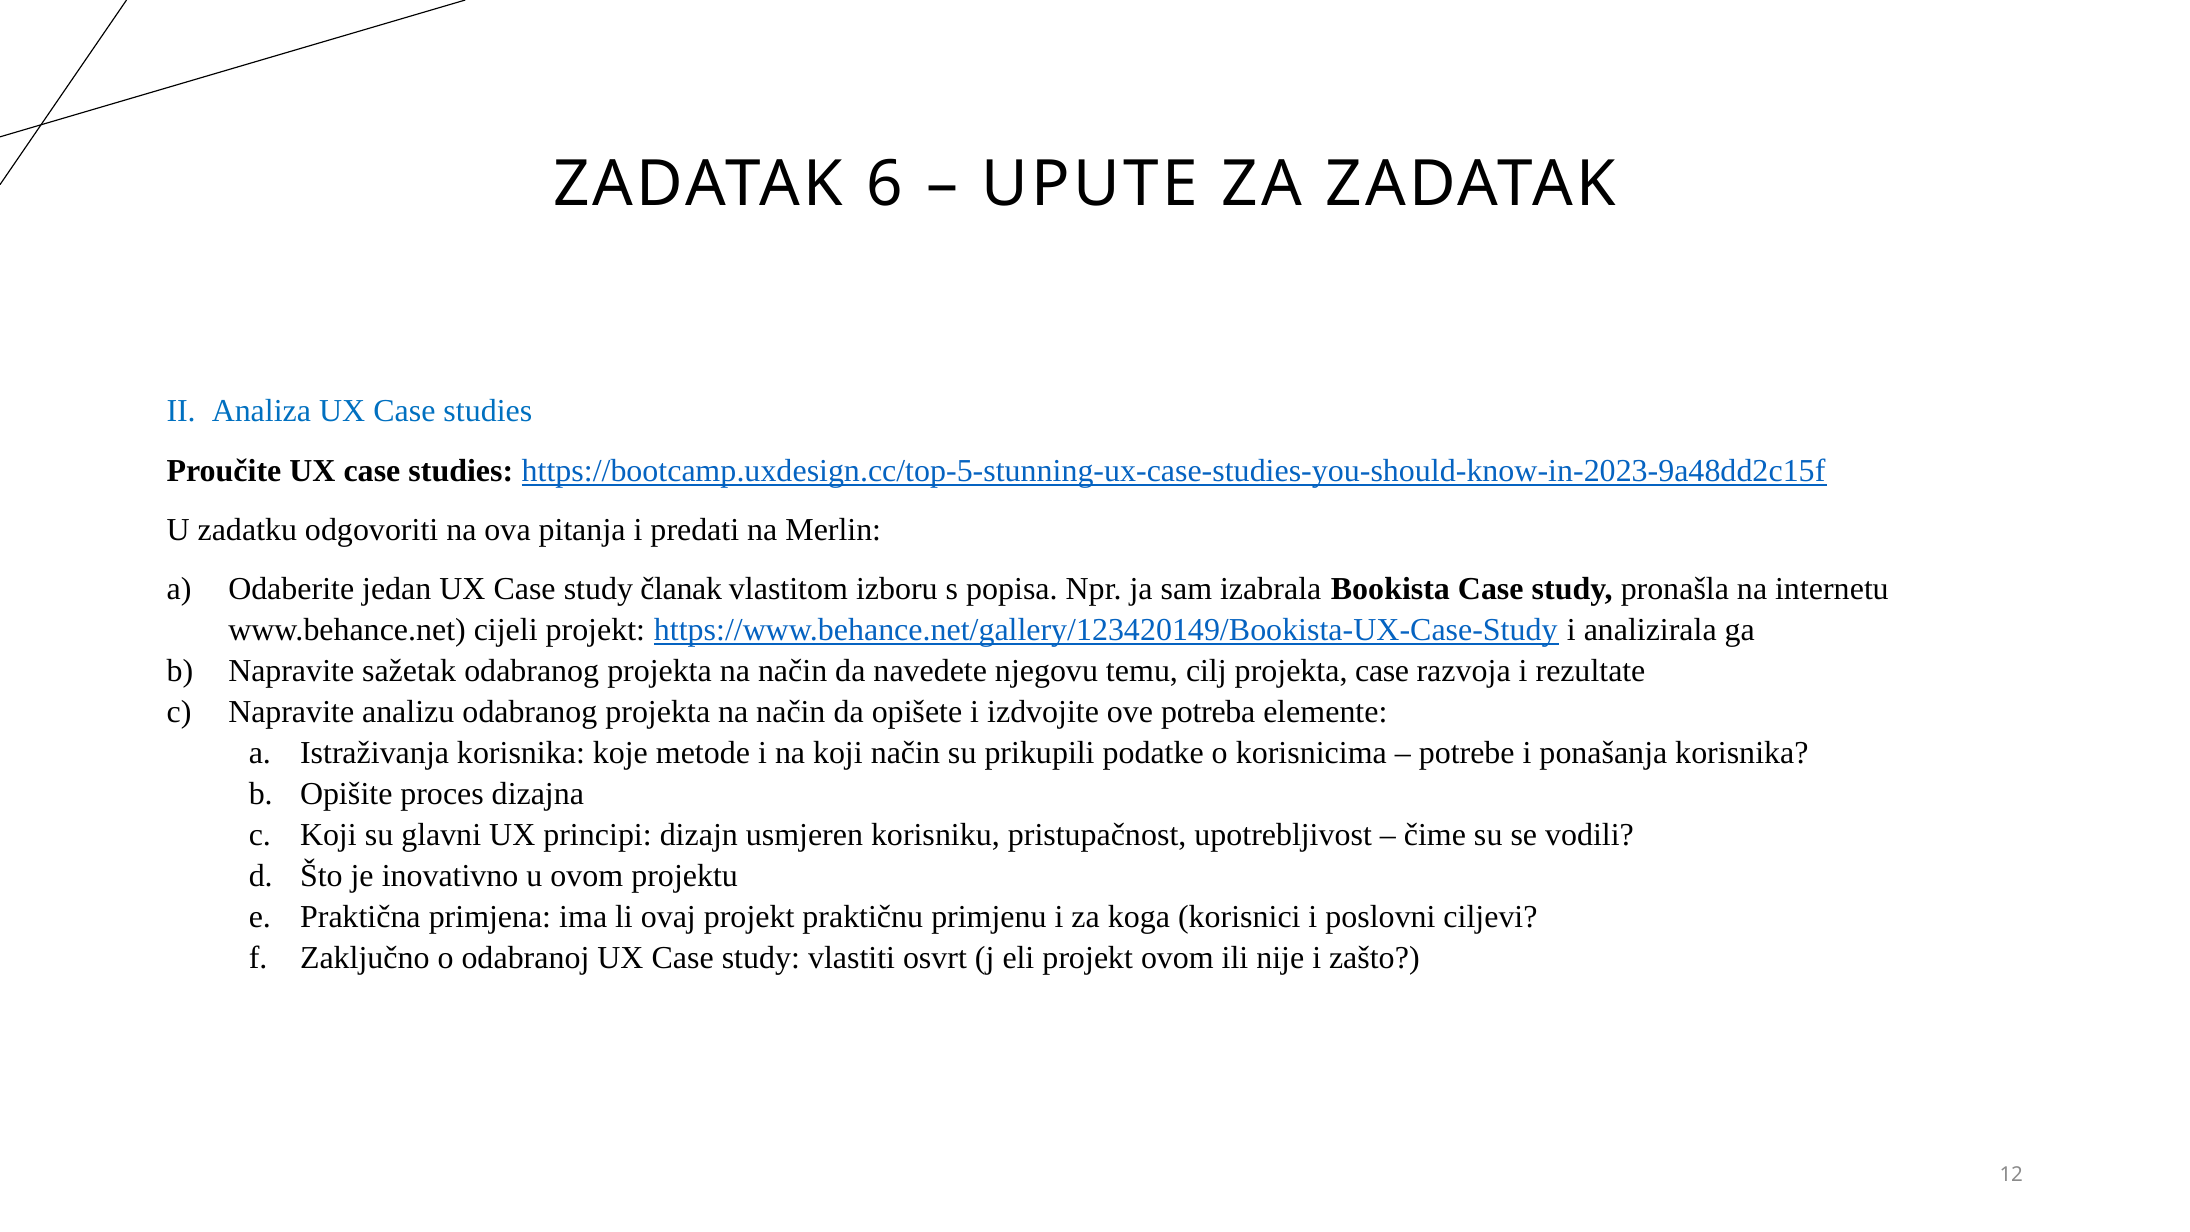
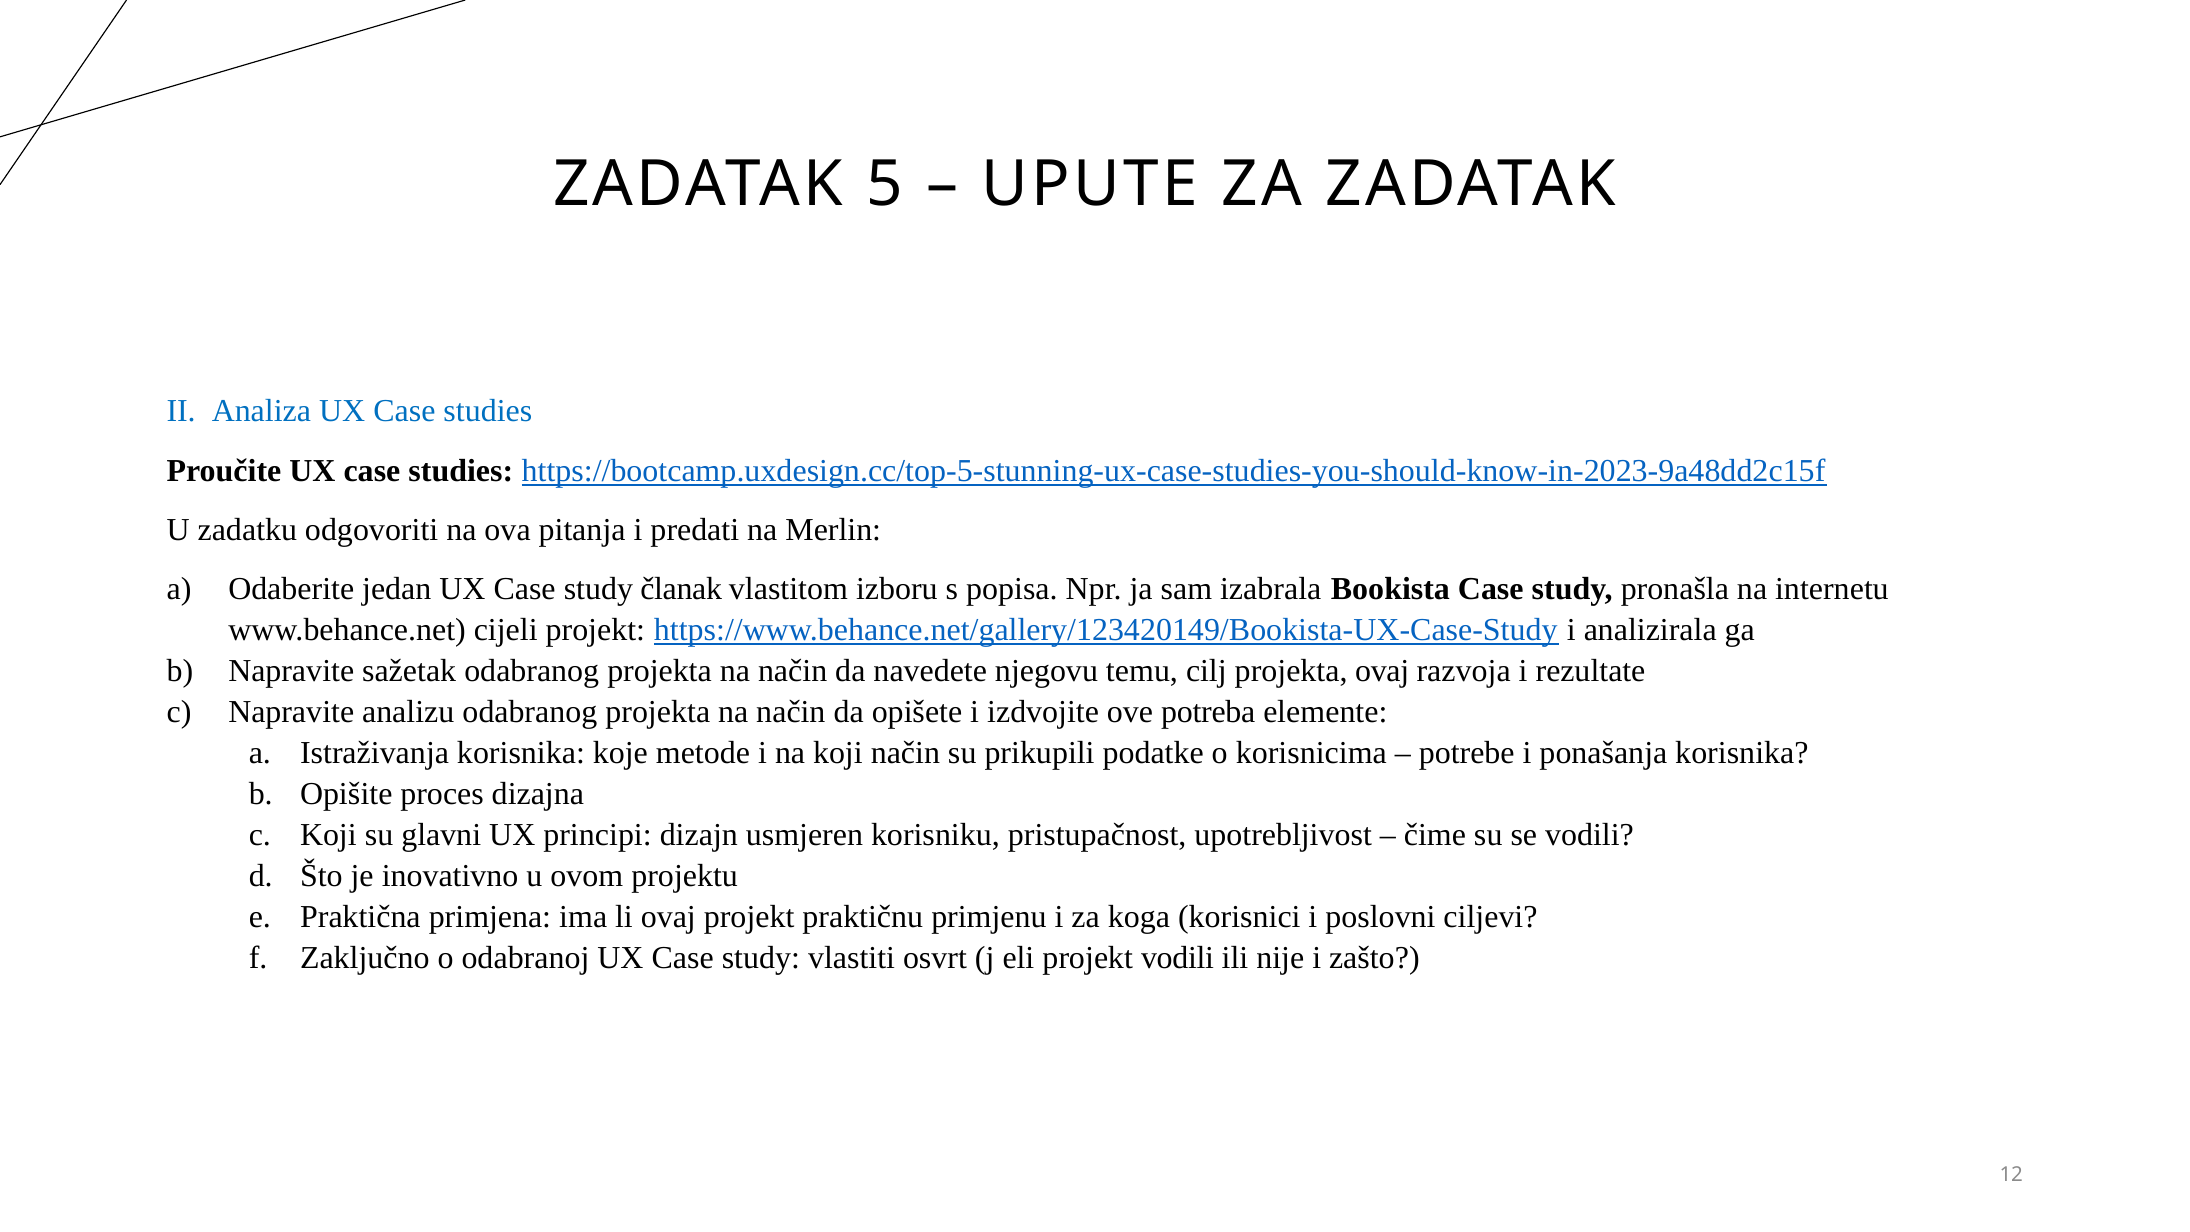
6: 6 -> 5 (885, 184)
projekta case: case -> ovaj (1382, 671)
projekt ovom: ovom -> vodili (1178, 958)
